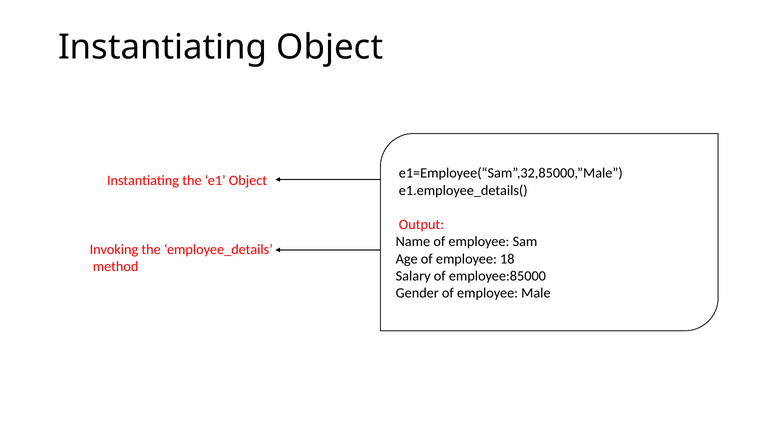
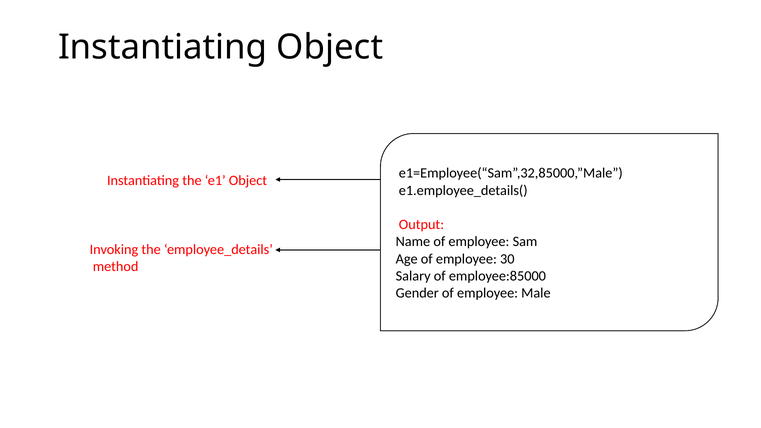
18: 18 -> 30 (507, 259)
